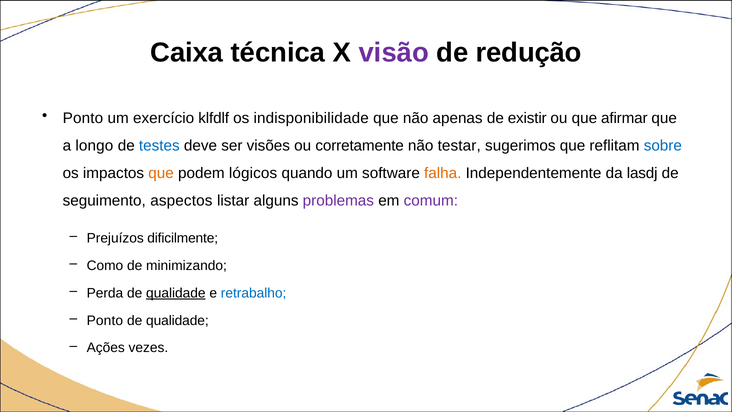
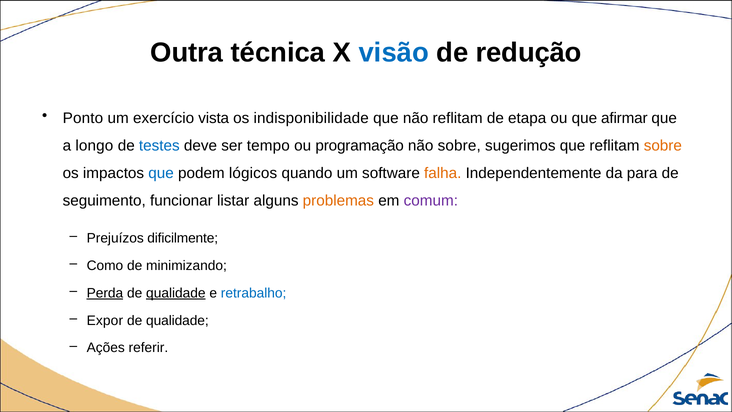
Caixa: Caixa -> Outra (187, 53)
visão colour: purple -> blue (394, 53)
klfdlf: klfdlf -> vista (214, 118)
não apenas: apenas -> reflitam (458, 118)
existir: existir -> etapa (527, 118)
visões: visões -> tempo (268, 146)
corretamente: corretamente -> programação (360, 146)
não testar: testar -> sobre (459, 146)
sobre colour: blue -> orange (663, 146)
que colour: orange -> blue (161, 173)
lasdj: lasdj -> para (642, 173)
aspectos: aspectos -> funcionar (181, 201)
problemas colour: purple -> orange (338, 201)
Perda underline: none -> present (105, 293)
Ponto: Ponto -> Expor (105, 320)
vezes: vezes -> referir (148, 348)
